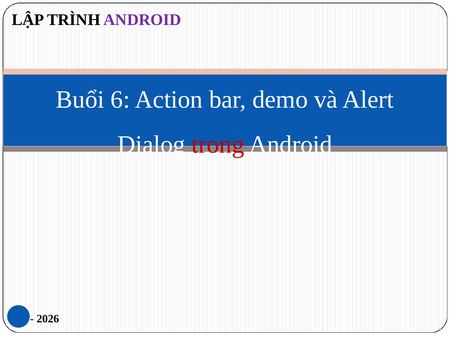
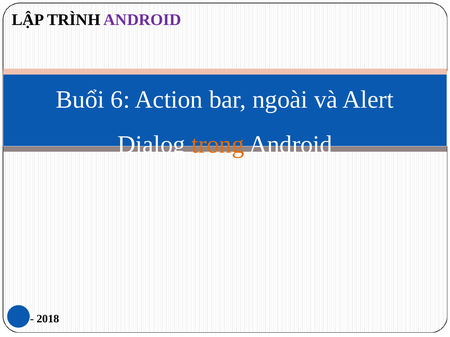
demo: demo -> ngoài (280, 100)
trong colour: red -> orange (218, 145)
2026: 2026 -> 2018 (48, 319)
